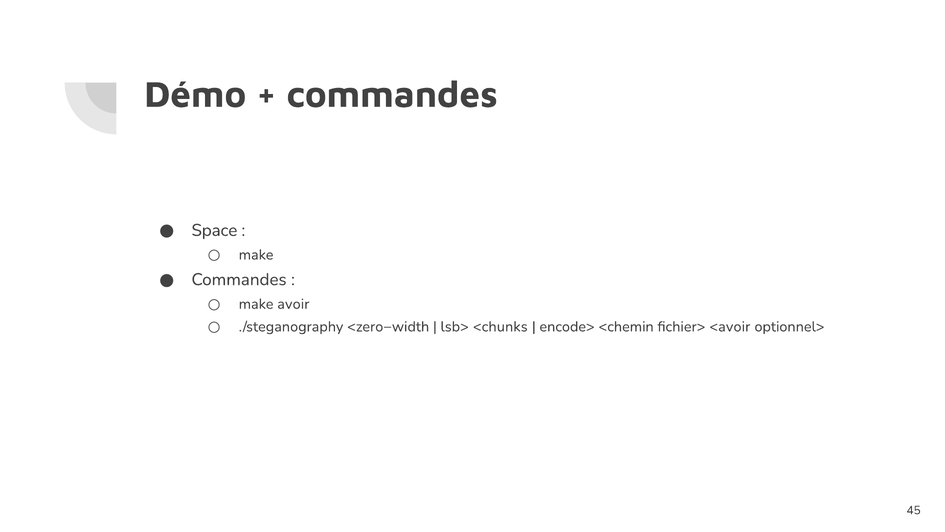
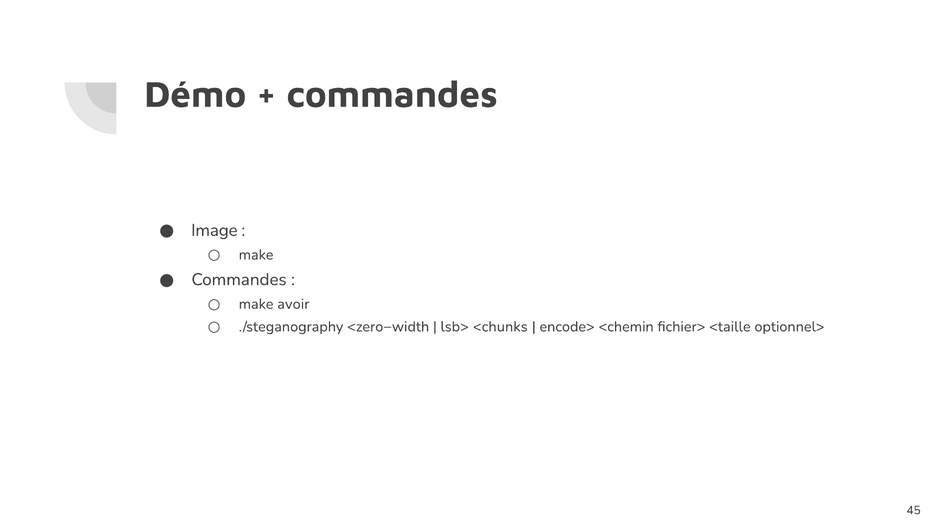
Space: Space -> Image (214, 230)
<avoir: <avoir -> <taille (730, 326)
